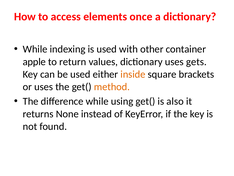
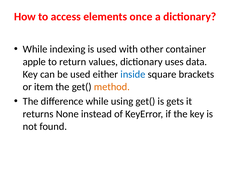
gets: gets -> data (197, 62)
inside colour: orange -> blue (133, 74)
or uses: uses -> item (44, 87)
also: also -> gets (175, 101)
